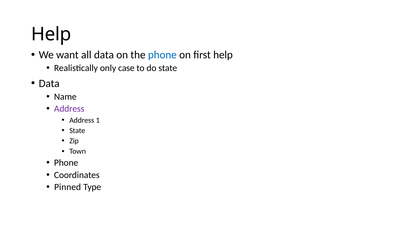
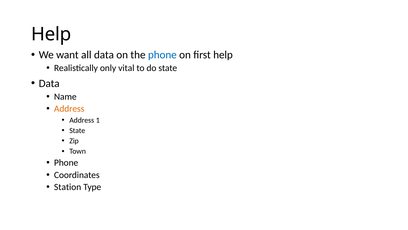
case: case -> vital (126, 68)
Address colour: purple -> orange (69, 109)
Pinned: Pinned -> Station (68, 187)
